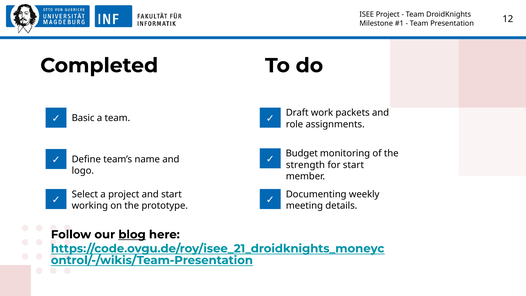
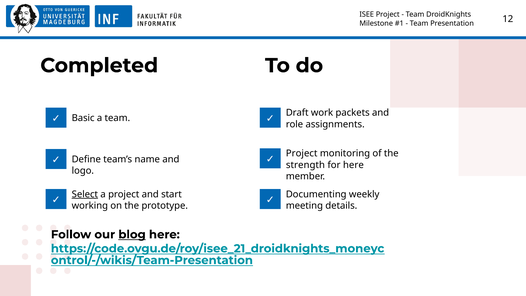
Budget: Budget -> Project (302, 153)
for start: start -> here (353, 165)
Select underline: none -> present (85, 194)
